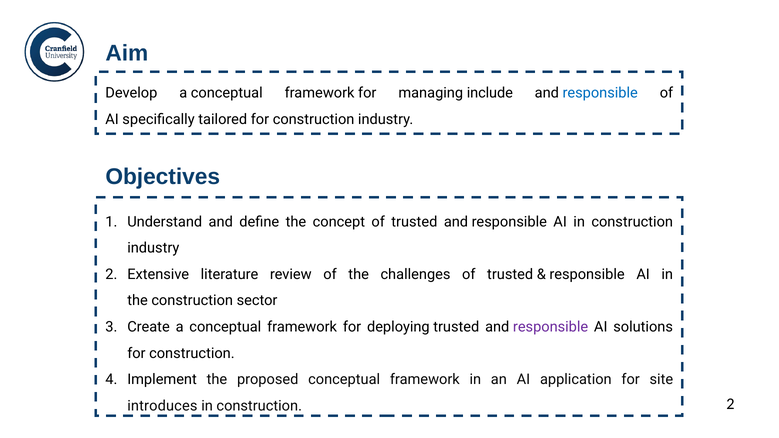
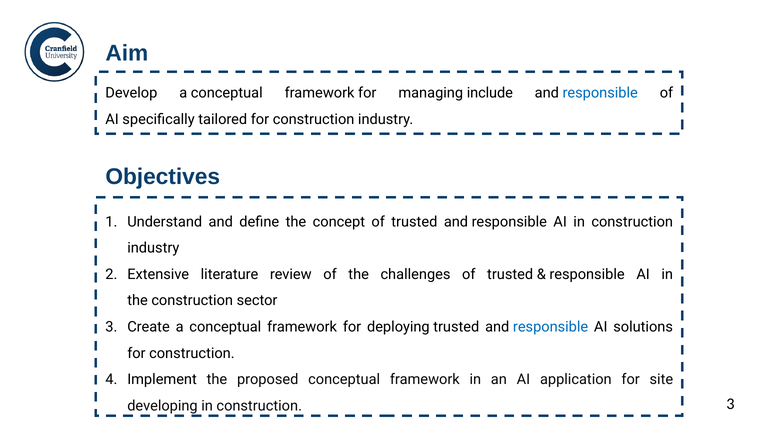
responsible colour: purple -> blue (551, 327)
introduces: introduces -> developing (162, 406)
construction 2: 2 -> 3 (730, 404)
